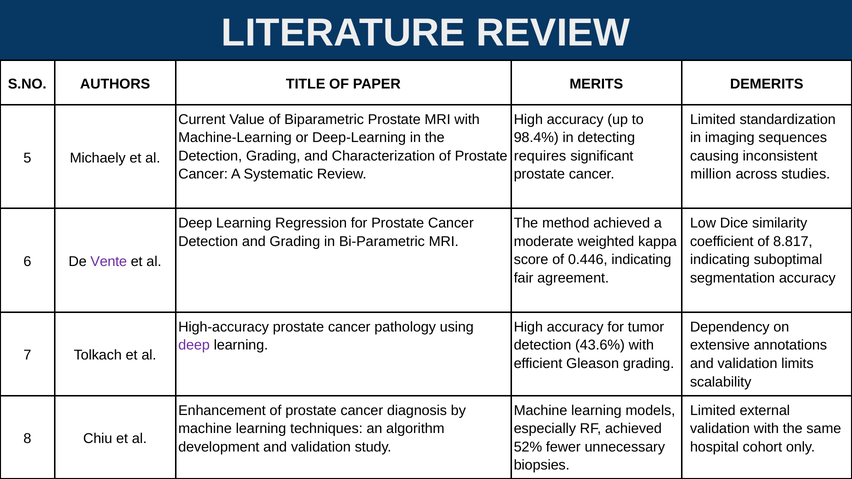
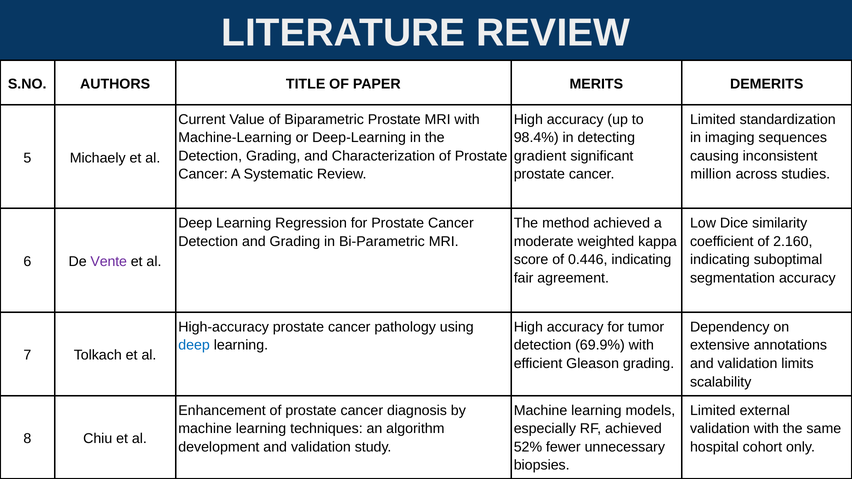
requires: requires -> gradient (540, 156)
8.817: 8.817 -> 2.160 (793, 242)
deep colour: purple -> blue (194, 345)
43.6%: 43.6% -> 69.9% (600, 345)
